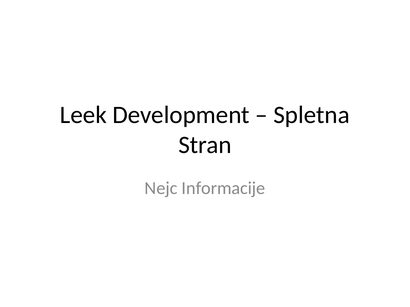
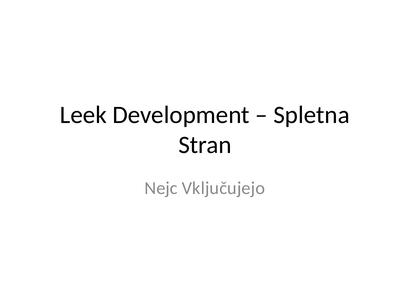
Informacije: Informacije -> Vključujejo (223, 189)
